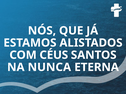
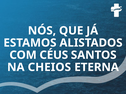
NUNCA: NUNCA -> CHEIOS (49, 68)
